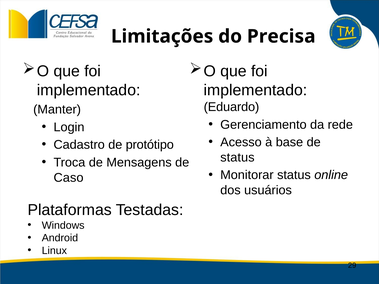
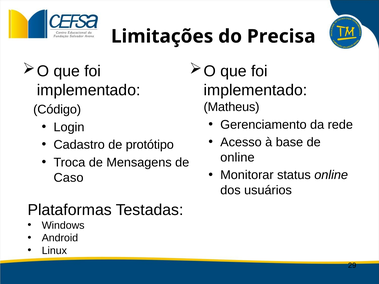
Eduardo: Eduardo -> Matheus (231, 107)
Manter: Manter -> Código (57, 110)
status: status -> online (237, 158)
